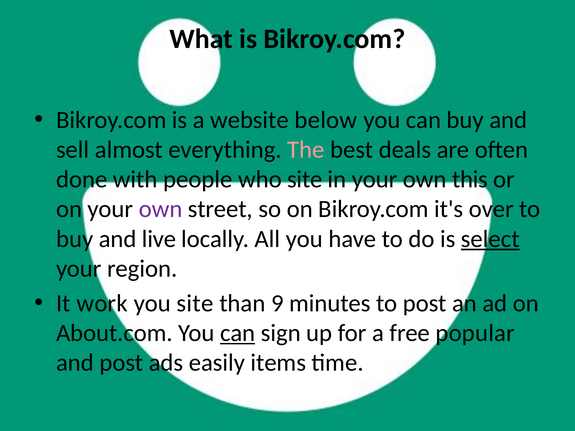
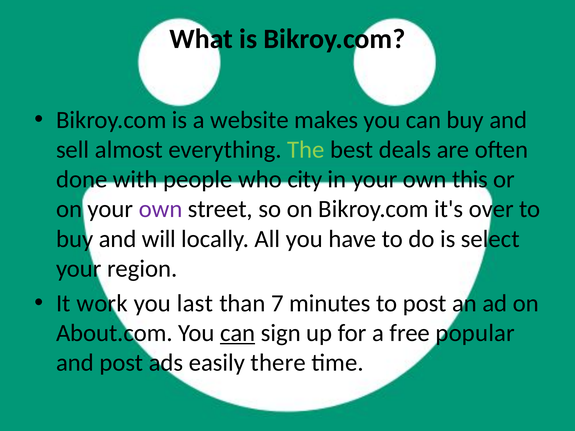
below: below -> makes (326, 120)
The colour: pink -> light green (306, 150)
who site: site -> city (305, 180)
live: live -> will (159, 239)
select underline: present -> none (490, 239)
you site: site -> last (195, 304)
9: 9 -> 7 (277, 304)
items: items -> there (278, 363)
